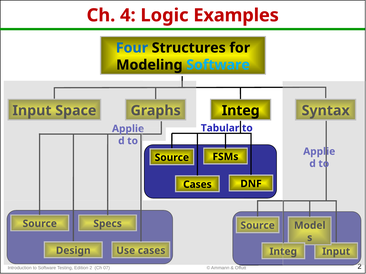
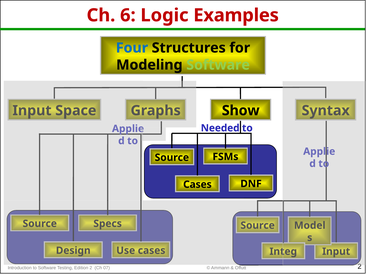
4: 4 -> 6 (128, 15)
Software colour: light blue -> light green (218, 65)
Integ: Integ -> Show (241, 111)
Tabular: Tabular -> Needed (220, 128)
